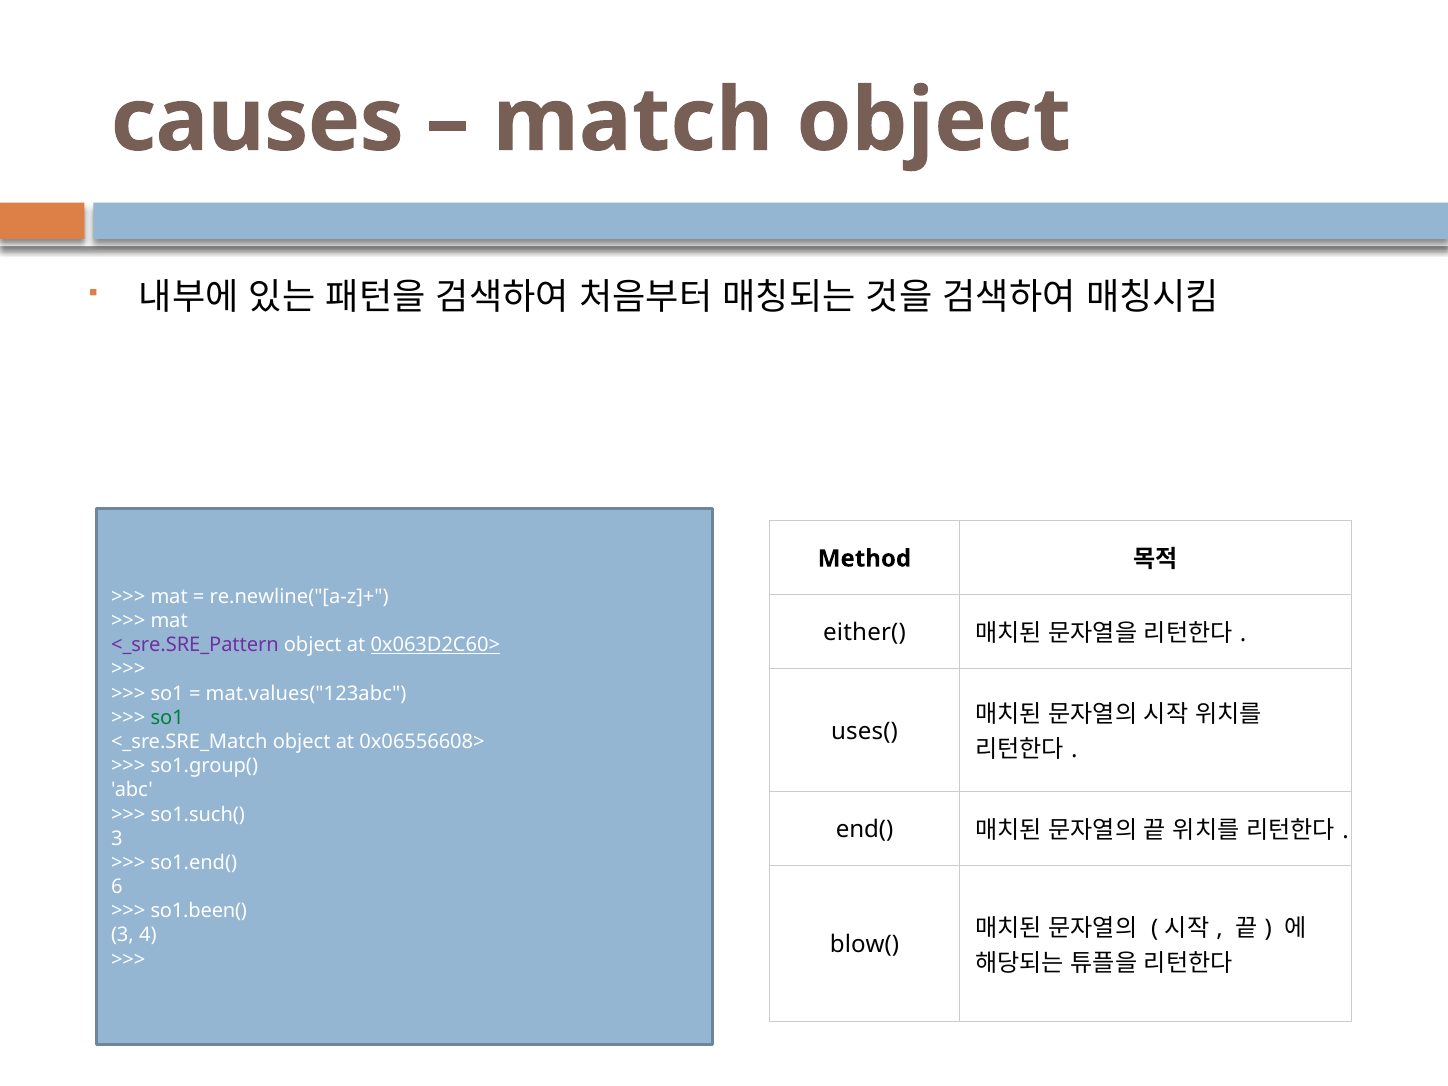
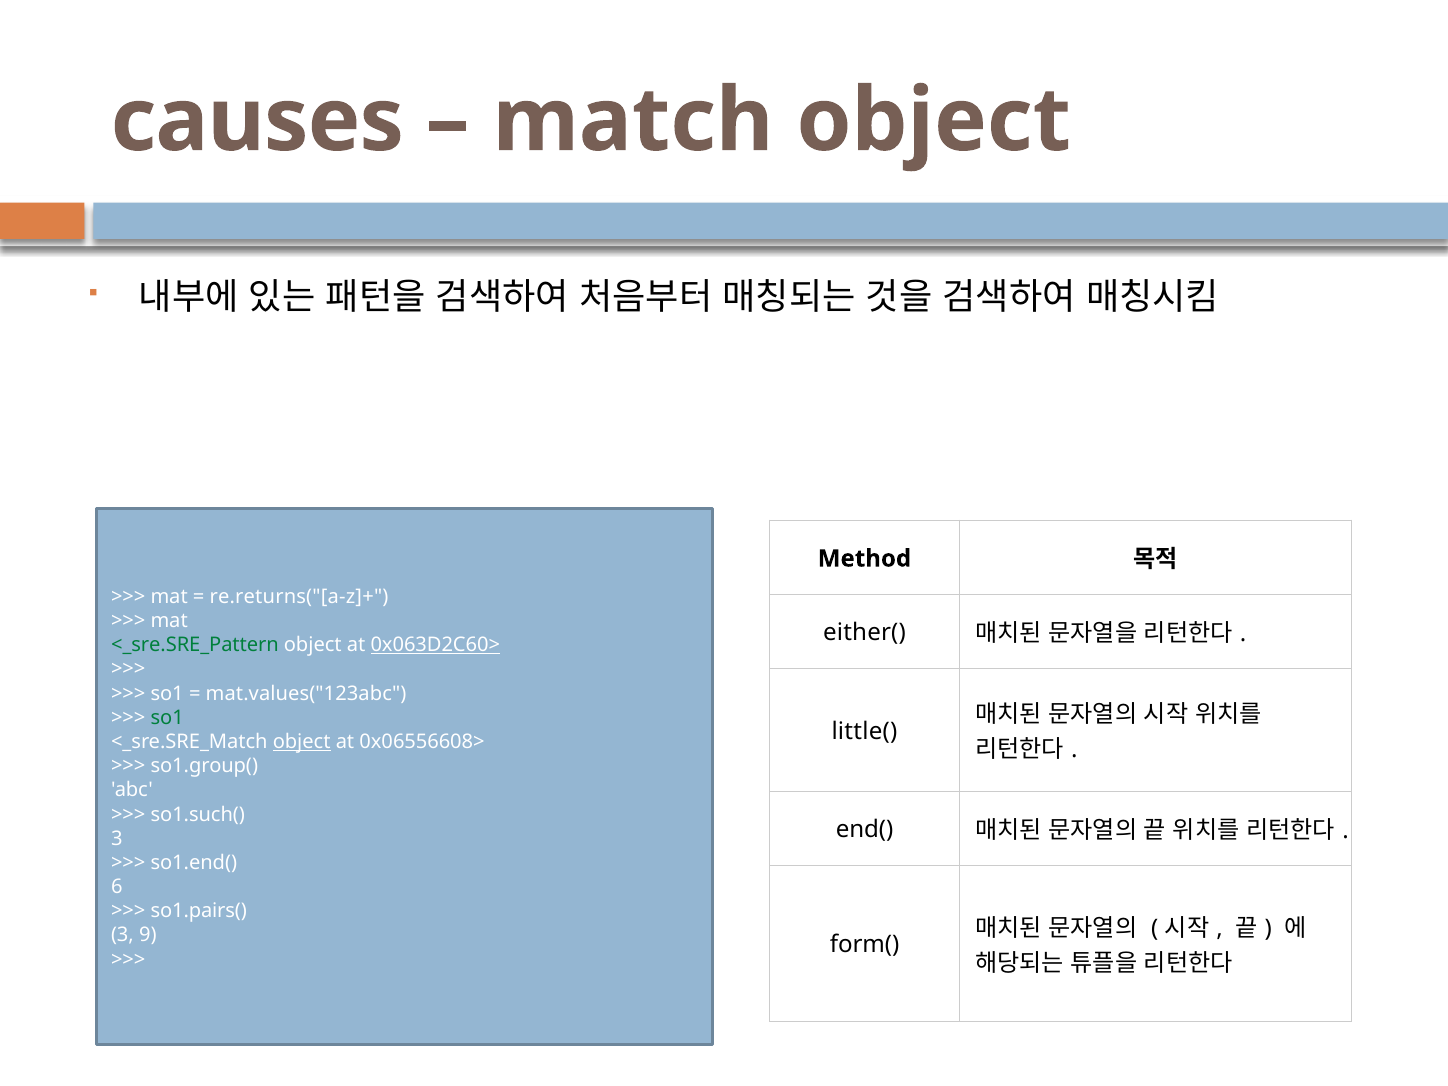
re.newline("[a-z]+: re.newline("[a-z]+ -> re.returns("[a-z]+ (299, 597)
<_sre.SRE_Pattern colour: purple -> green (195, 645)
uses(: uses( -> little( (864, 731)
object underline: none -> present (302, 742)
so1.been(: so1.been( -> so1.pairs( (199, 911)
4: 4 -> 9 (148, 935)
blow(: blow( -> form( (865, 945)
